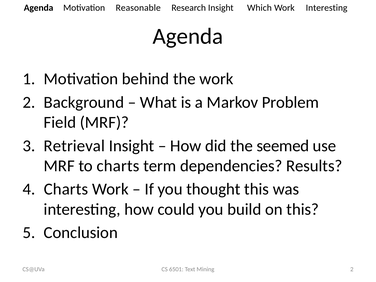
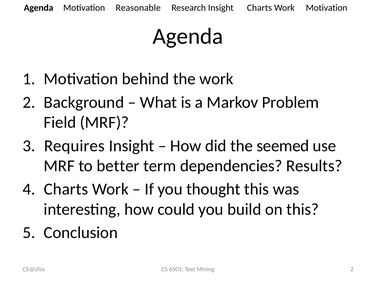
Insight Which: Which -> Charts (259, 8)
Work Interesting: Interesting -> Motivation (327, 8)
Retrieval: Retrieval -> Requires (74, 146)
to charts: charts -> better (118, 166)
